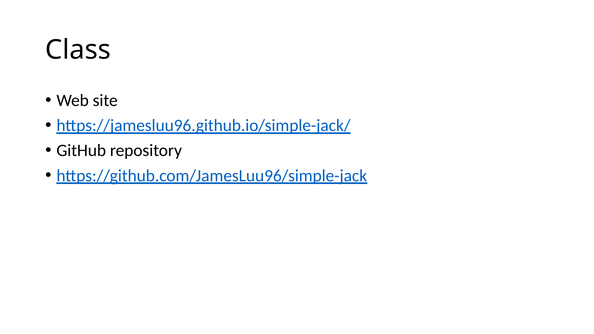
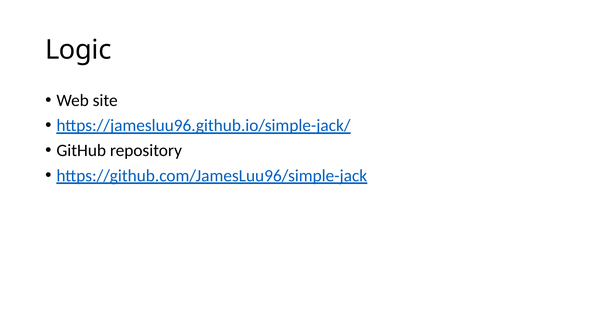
Class: Class -> Logic (78, 50)
